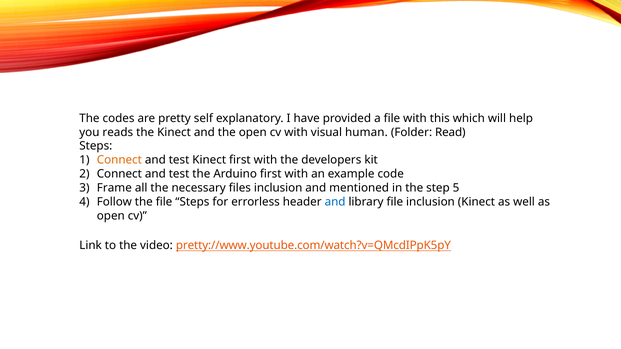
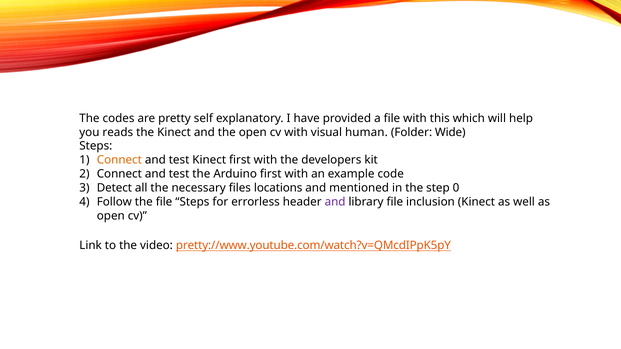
Read: Read -> Wide (450, 132)
Frame: Frame -> Detect (114, 188)
files inclusion: inclusion -> locations (278, 188)
5: 5 -> 0 (456, 188)
and colour: blue -> purple (335, 202)
